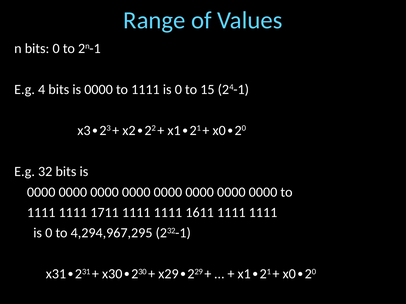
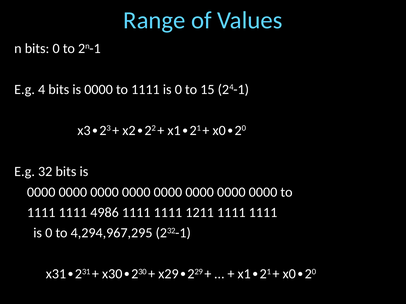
1711: 1711 -> 4986 (105, 213)
1611: 1611 -> 1211 (200, 213)
